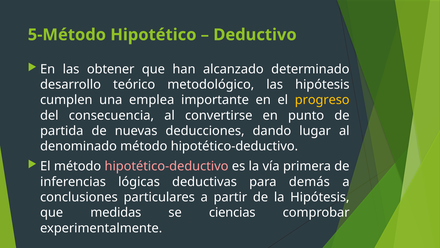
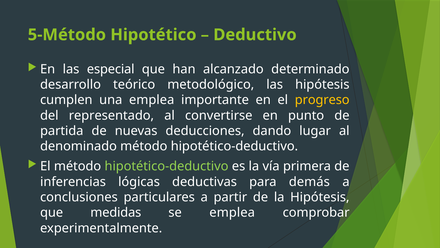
obtener: obtener -> especial (111, 69)
consecuencia: consecuencia -> representado (111, 115)
hipotético-deductivo colour: pink -> light green (167, 166)
se ciencias: ciencias -> emplea (232, 212)
